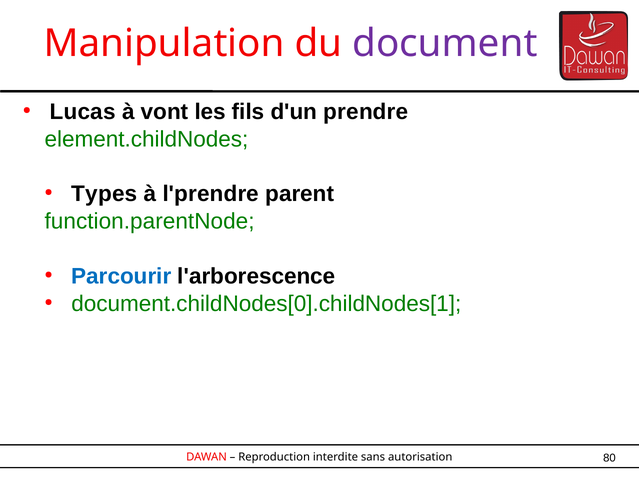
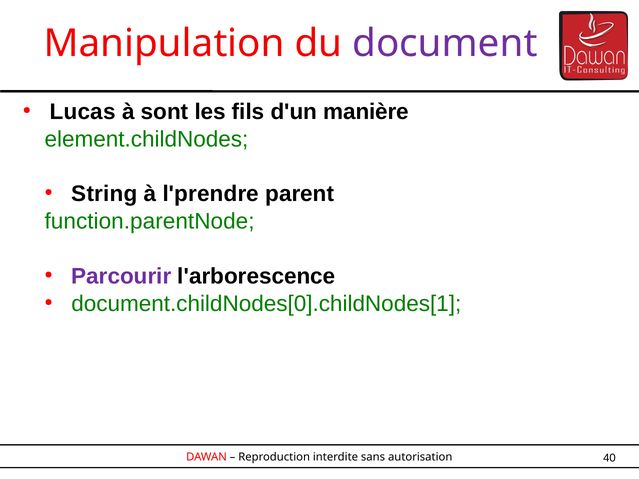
vont: vont -> sont (165, 112)
prendre: prendre -> manière (366, 112)
Types: Types -> String (104, 194)
Parcourir colour: blue -> purple (121, 276)
80: 80 -> 40 (609, 458)
